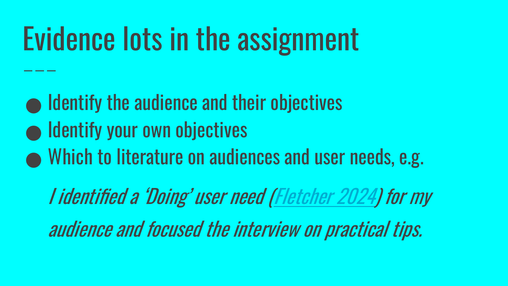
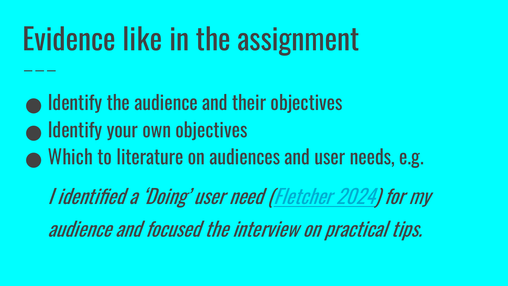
lots: lots -> like (142, 41)
